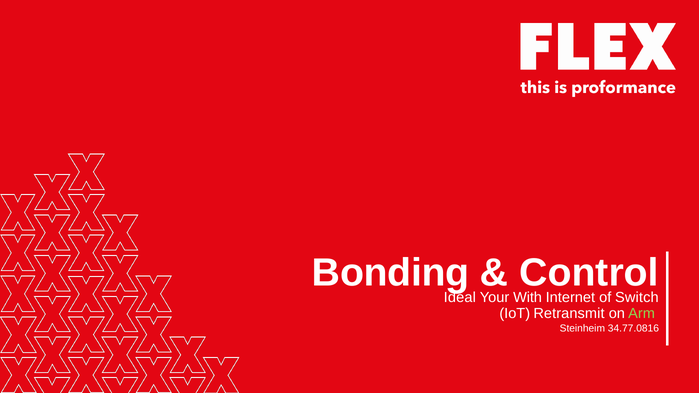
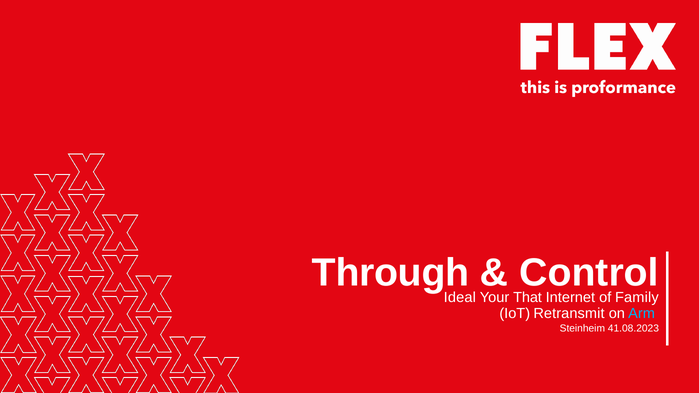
Bonding: Bonding -> Through (391, 273)
With: With -> That (528, 298)
Switch: Switch -> Family (637, 298)
Arm colour: light green -> light blue (642, 313)
34.77.0816: 34.77.0816 -> 41.08.2023 (633, 328)
